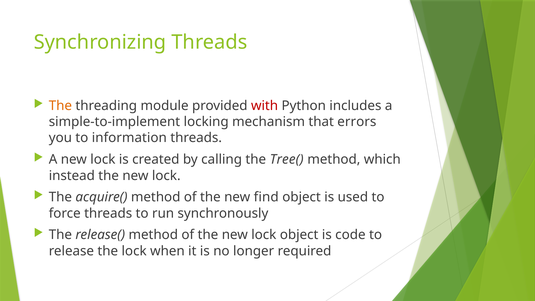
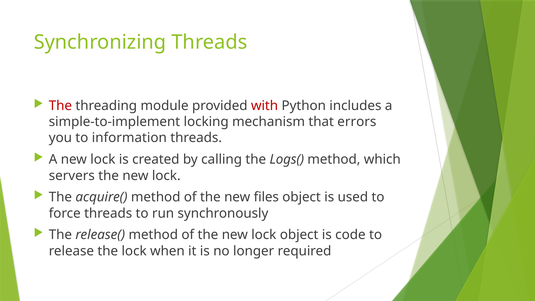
The colour: orange -> red (60, 106)
Tree(: Tree( -> Logs( (287, 160)
instead: instead -> servers (72, 176)
find: find -> files (266, 197)
